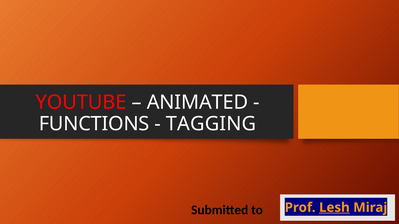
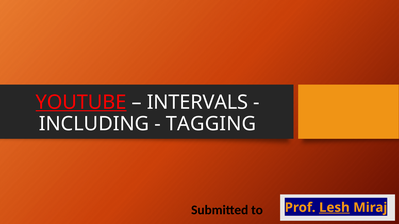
YOUTUBE underline: none -> present (81, 102)
ANIMATED: ANIMATED -> INTERVALS (197, 102)
FUNCTIONS: FUNCTIONS -> INCLUDING (94, 124)
